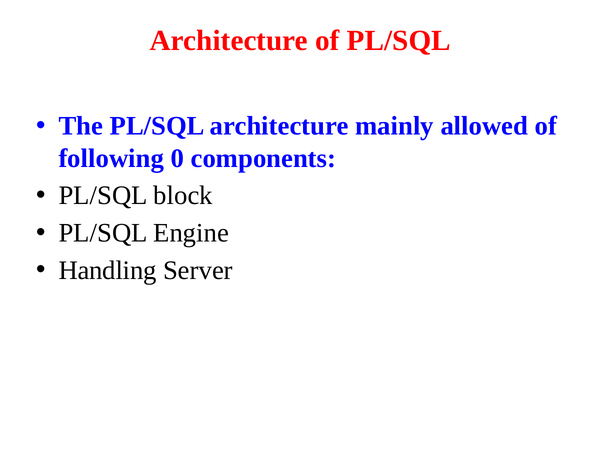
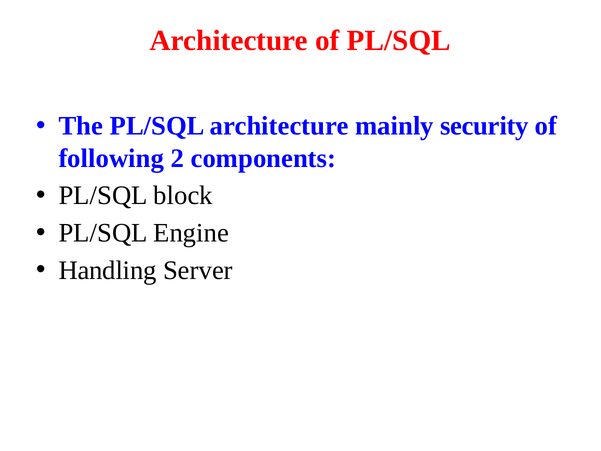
allowed: allowed -> security (484, 126)
0: 0 -> 2 (177, 158)
